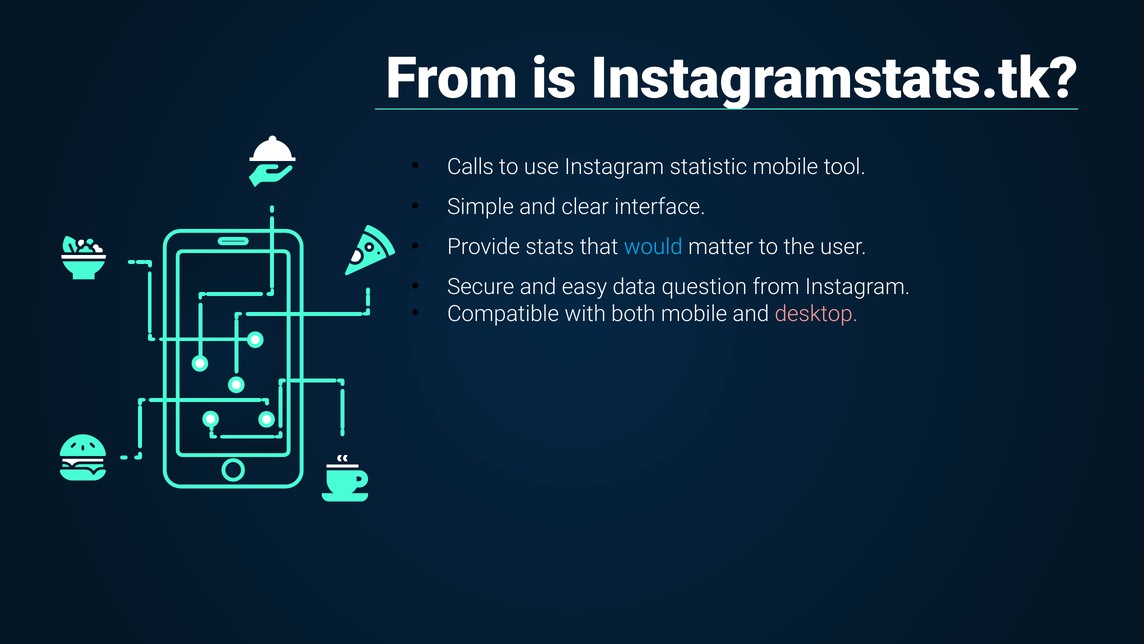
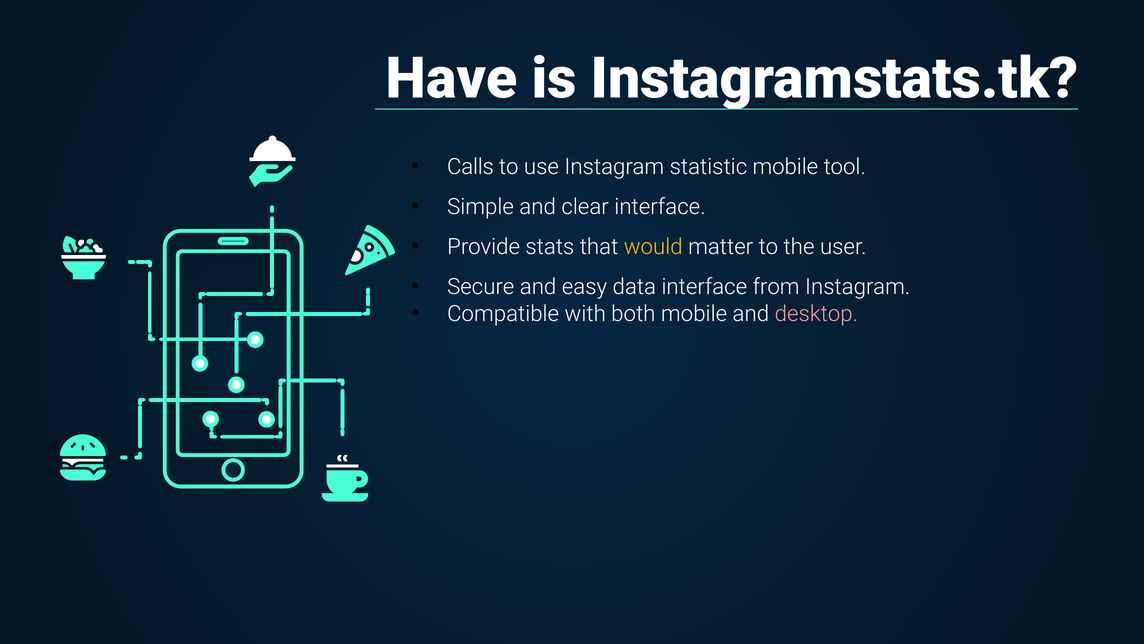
From: From -> Have (452, 79)
would colour: light blue -> yellow (653, 247)
data question: question -> interface (704, 287)
